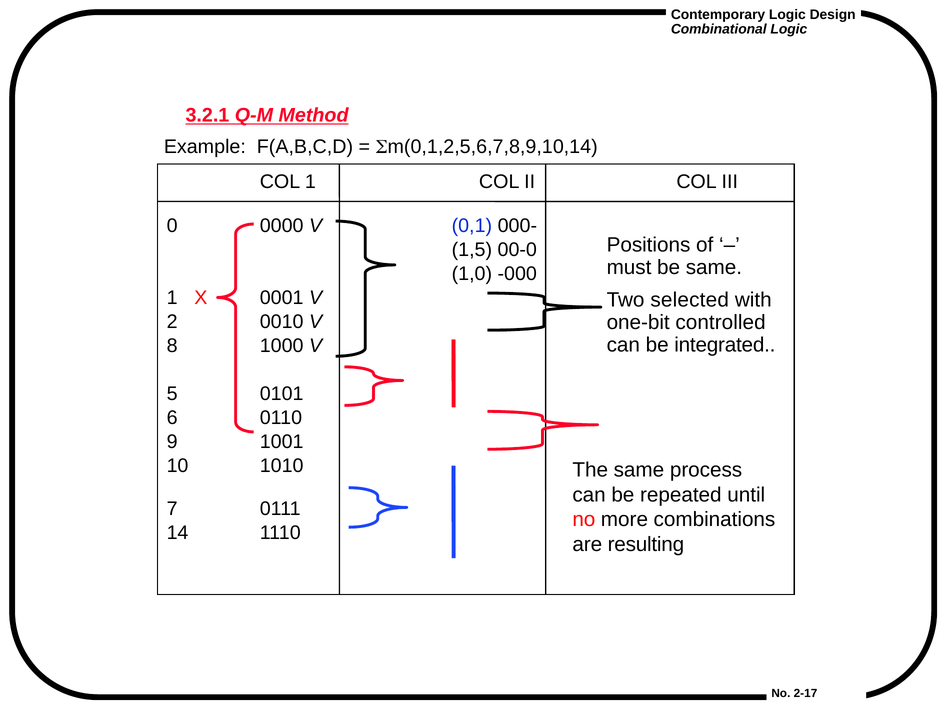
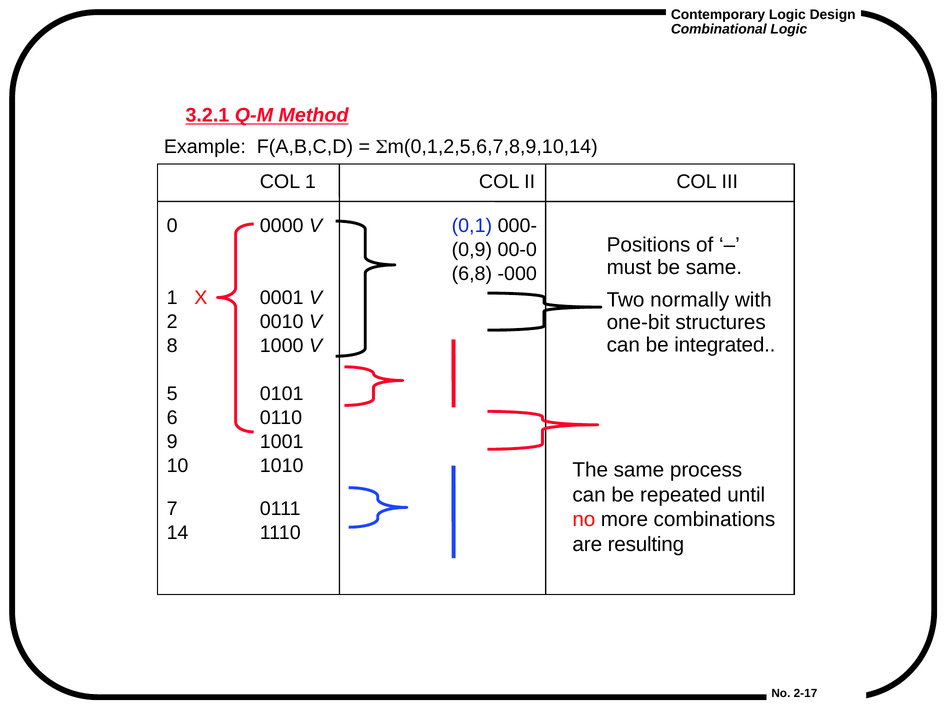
1,5: 1,5 -> 0,9 (472, 250)
1,0: 1,0 -> 6,8 (472, 274)
selected: selected -> normally (690, 300)
controlled: controlled -> structures (721, 322)
